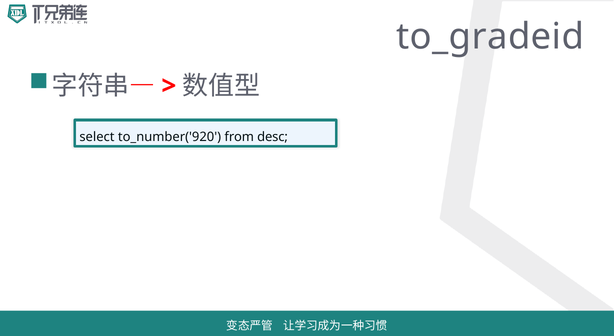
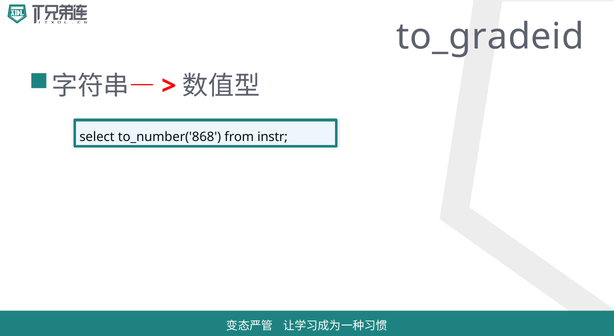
to_number('920: to_number('920 -> to_number('868 (170, 137)
desc: desc -> instr (273, 137)
